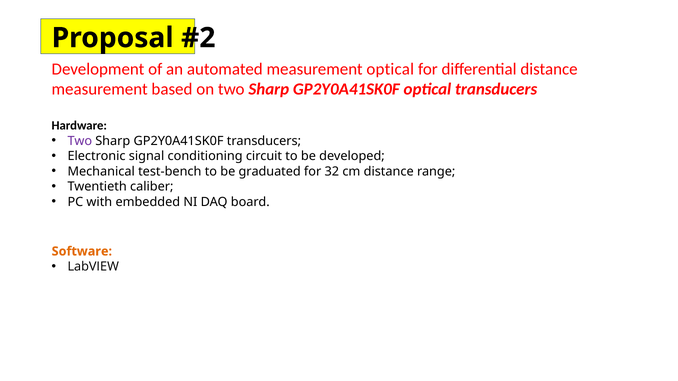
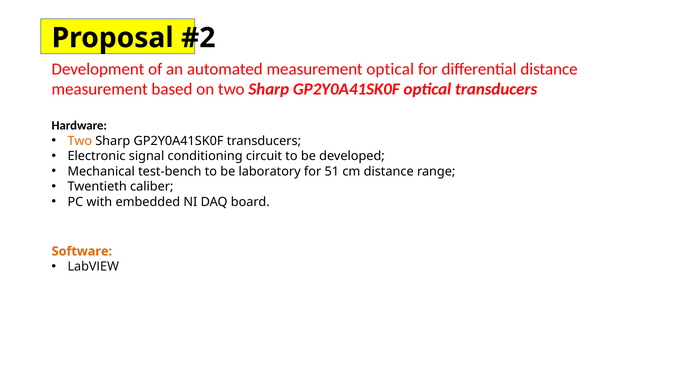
Two colour: purple -> orange (80, 141)
graduated: graduated -> laboratory (270, 172)
32: 32 -> 51 (332, 172)
